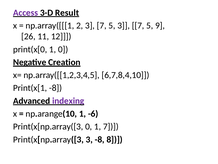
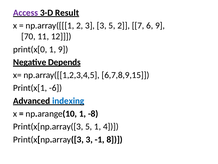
2 3 7: 7 -> 3 (102, 25)
5 3: 3 -> 2 (124, 25)
5: 5 -> 6 (150, 25)
26: 26 -> 70 (28, 36)
1 0: 0 -> 9 (63, 49)
Creation: Creation -> Depends (64, 62)
6,7,8,4,10: 6,7,8,4,10 -> 6,7,8,9,15 (125, 75)
Print(x[1 -8: -8 -> -6 (56, 88)
indexing colour: purple -> blue (68, 101)
-6: -6 -> -8 (93, 113)
Print(x[np.array([3 0: 0 -> 5 (89, 126)
1 7: 7 -> 4 (111, 126)
3 -8: -8 -> -1 (100, 139)
